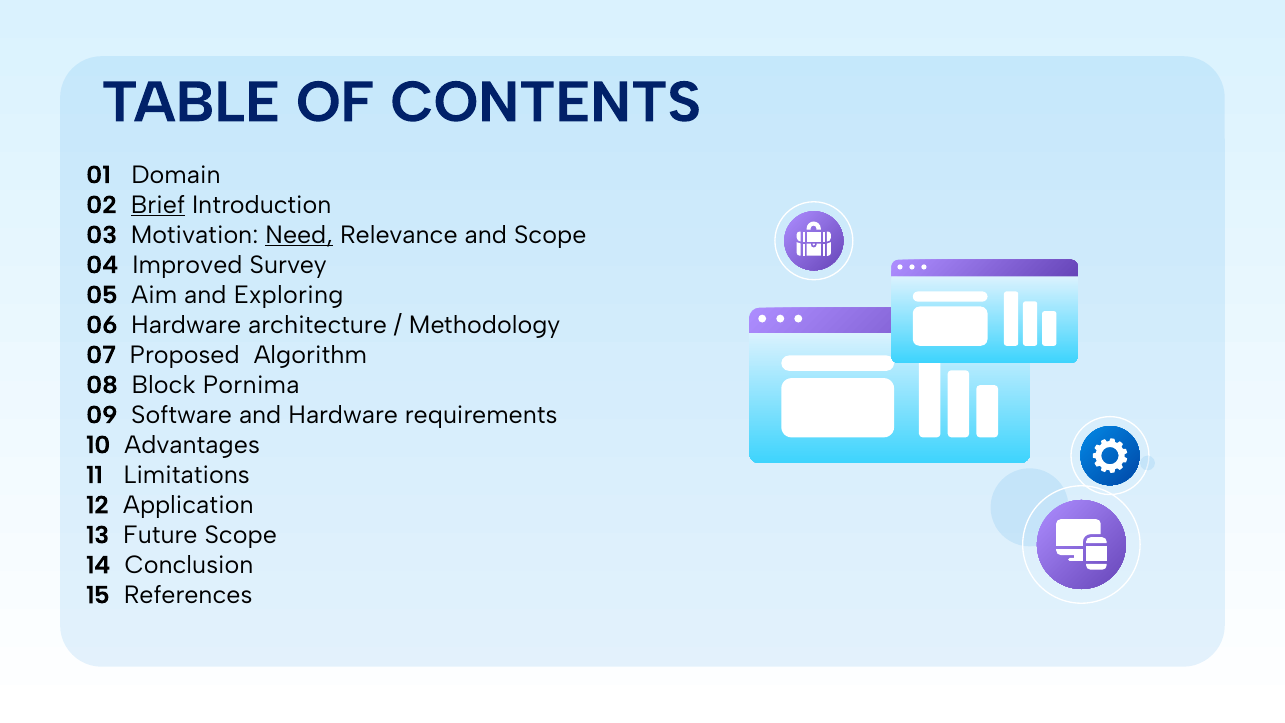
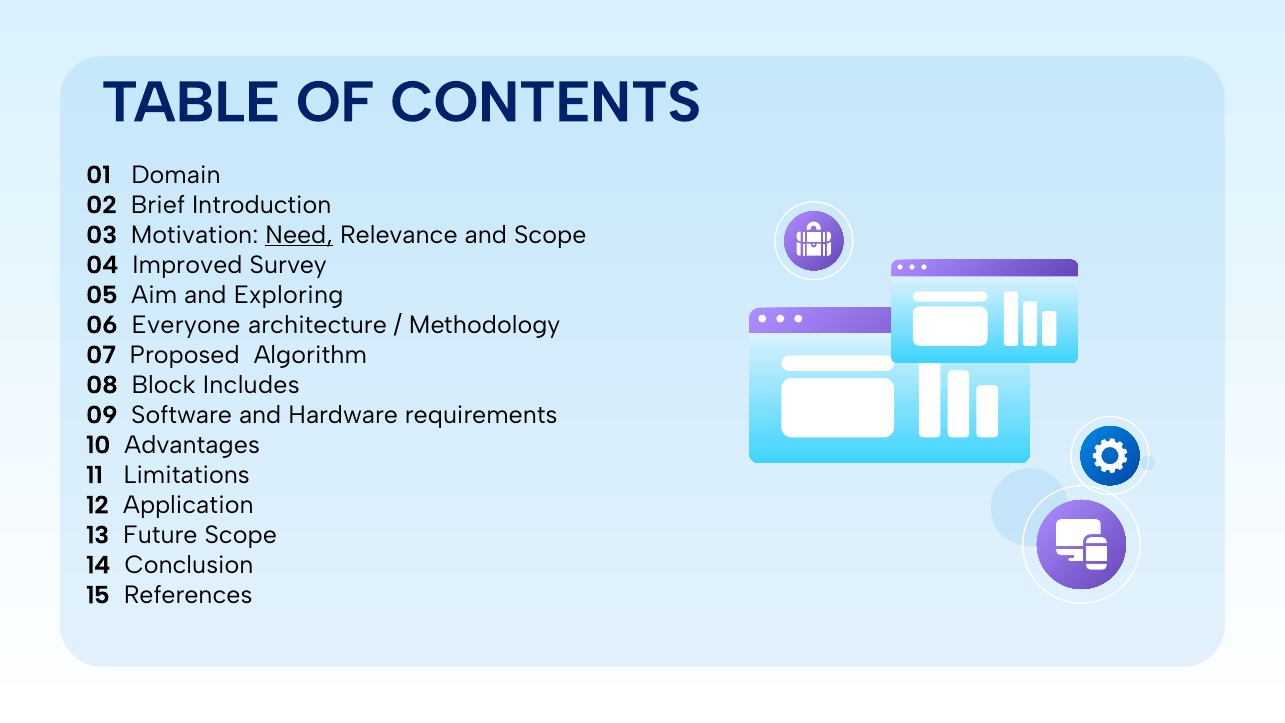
Brief underline: present -> none (158, 205)
06 Hardware: Hardware -> Everyone (186, 325)
Pornima: Pornima -> Includes (251, 385)
